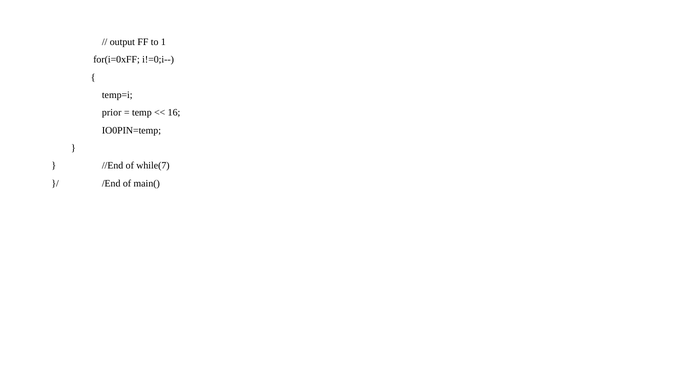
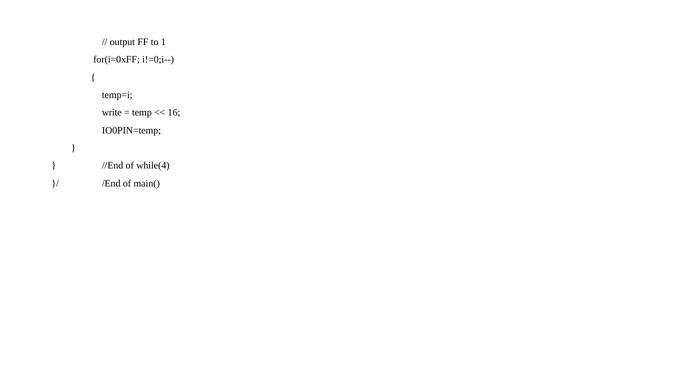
prior: prior -> write (112, 113)
while(7: while(7 -> while(4 (153, 166)
